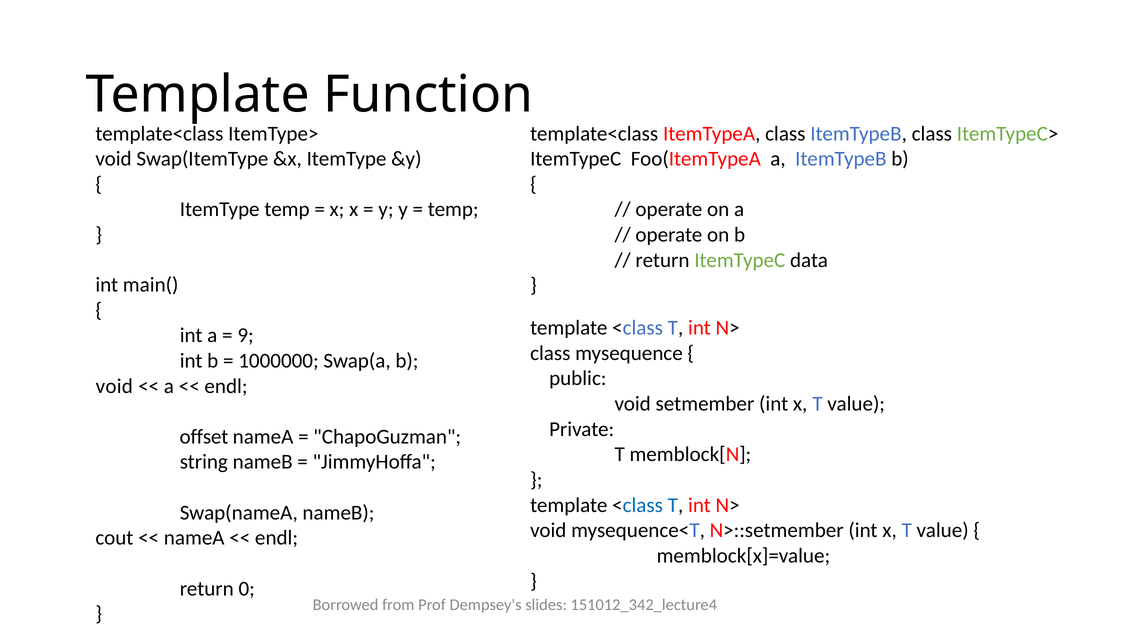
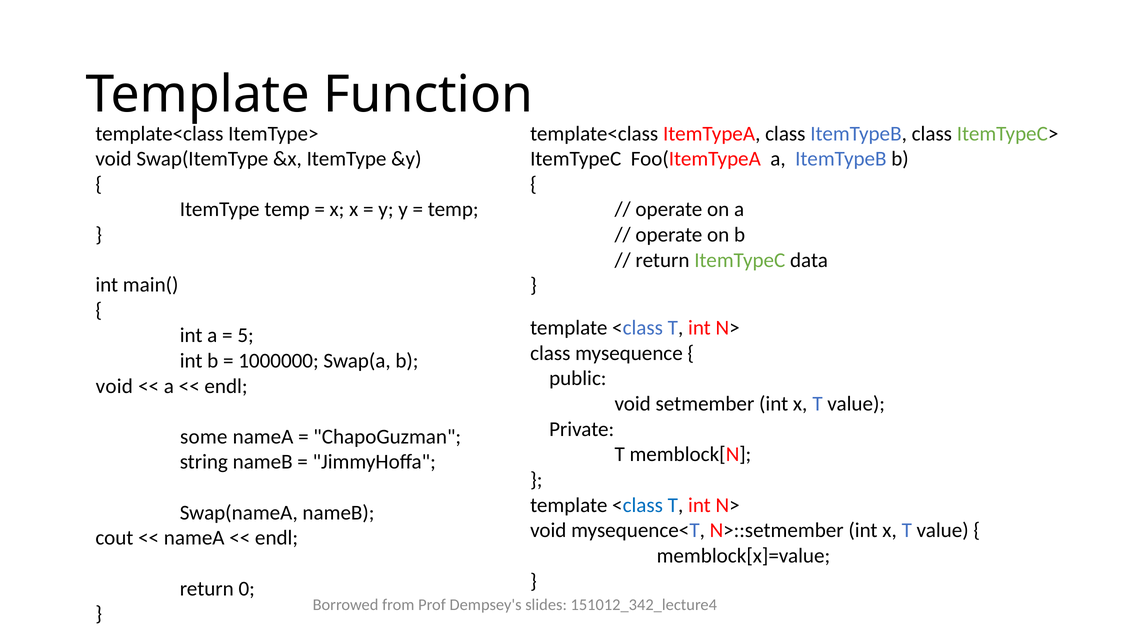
9: 9 -> 5 (246, 335)
offset: offset -> some (204, 437)
